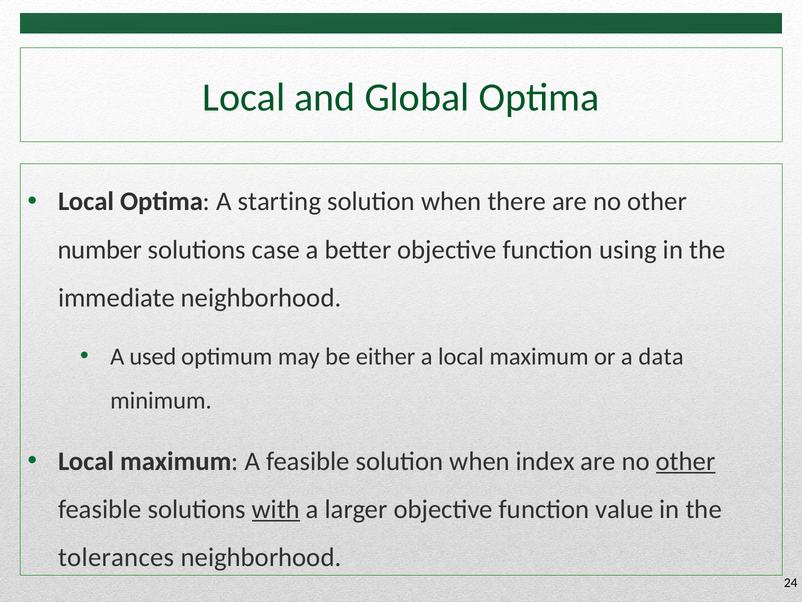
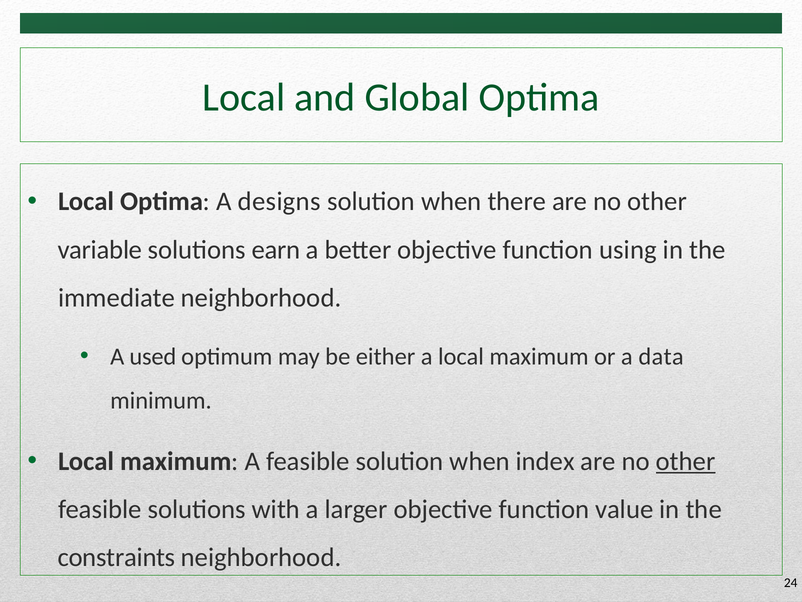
starting: starting -> designs (279, 201)
number: number -> variable (100, 250)
case: case -> earn (276, 250)
with underline: present -> none (276, 509)
tolerances: tolerances -> constraints (117, 557)
